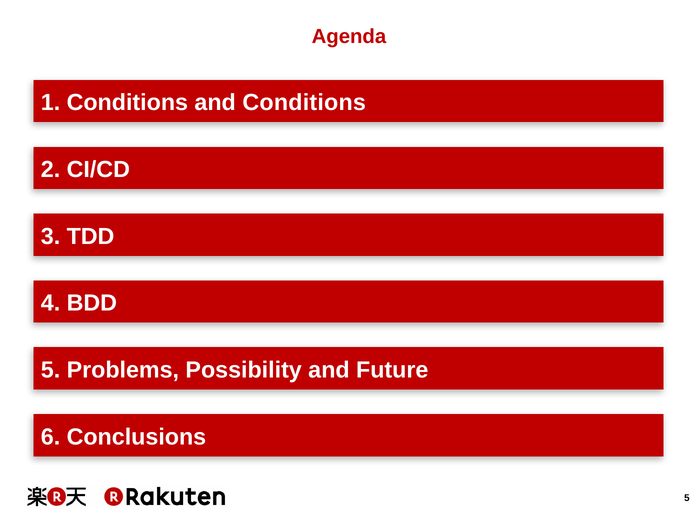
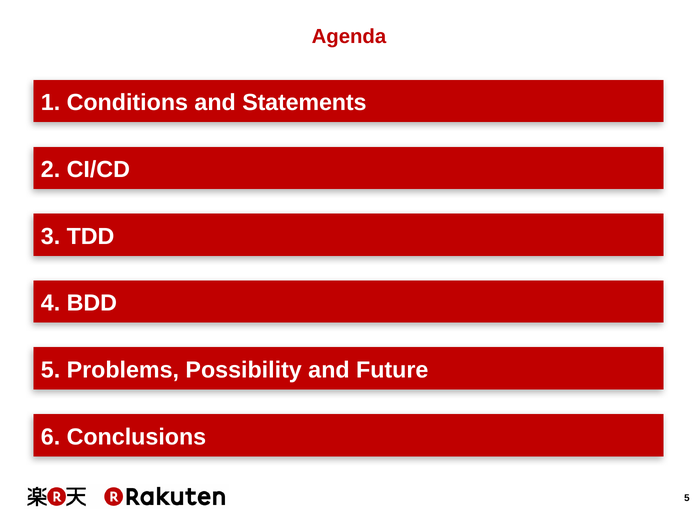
and Conditions: Conditions -> Statements (304, 103)
